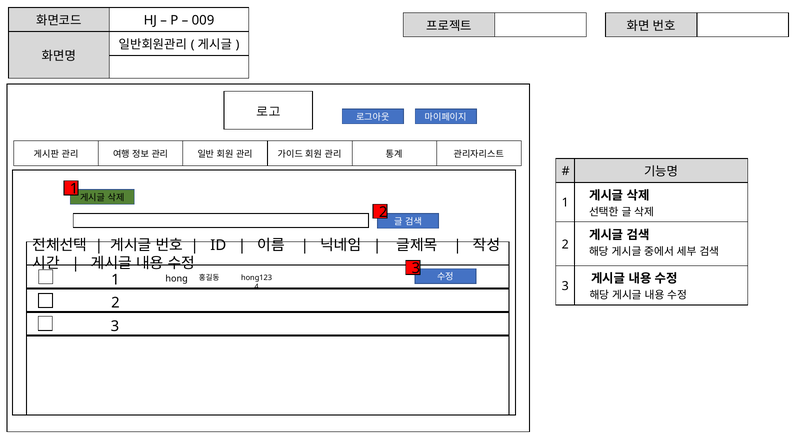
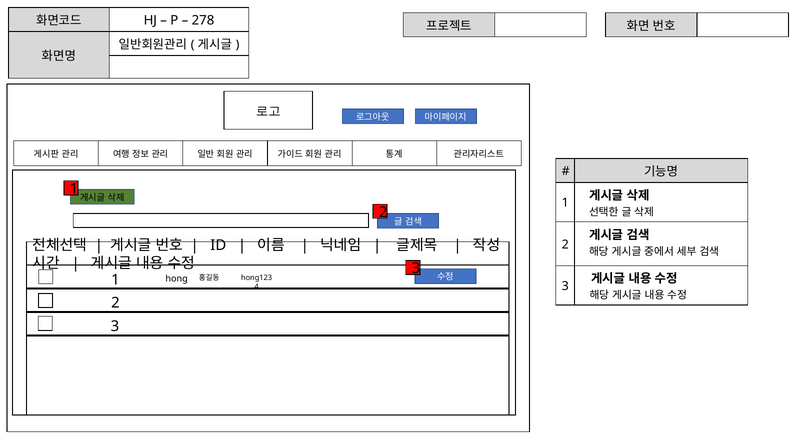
009: 009 -> 278 (203, 20)
